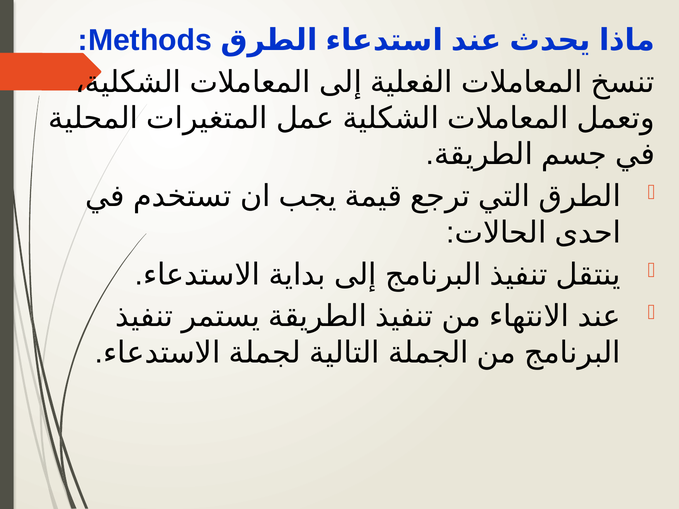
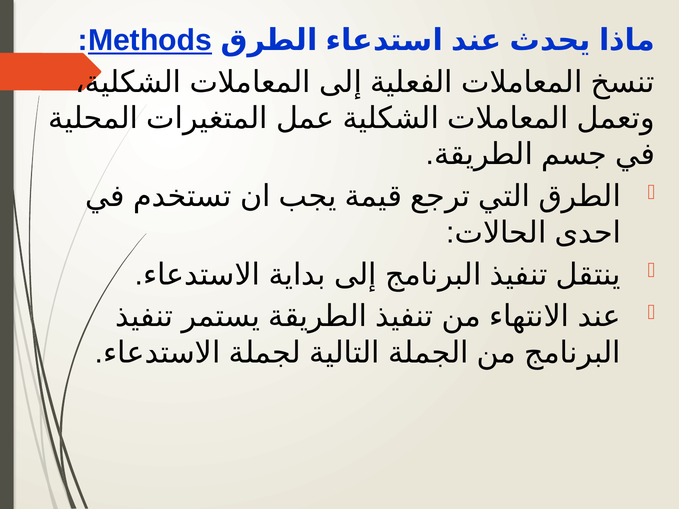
Methods underline: none -> present (150, 41)
